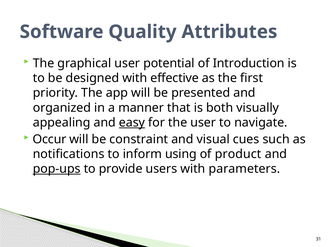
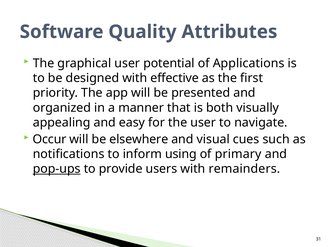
Introduction: Introduction -> Applications (249, 63)
easy underline: present -> none (132, 122)
constraint: constraint -> elsewhere (139, 139)
product: product -> primary (238, 154)
parameters: parameters -> remainders (244, 169)
